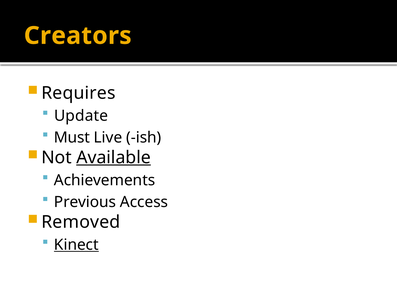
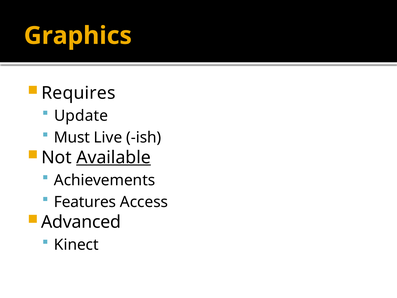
Creators: Creators -> Graphics (78, 36)
Previous: Previous -> Features (85, 202)
Removed: Removed -> Advanced (81, 222)
Kinect underline: present -> none (76, 245)
